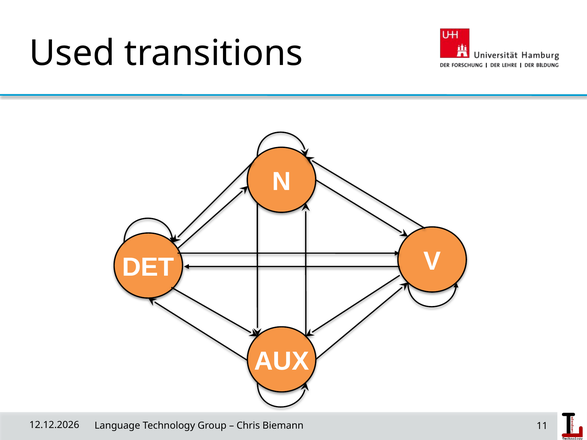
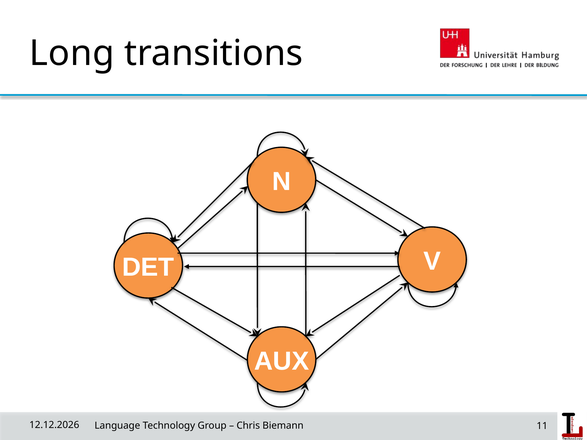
Used: Used -> Long (72, 53)
